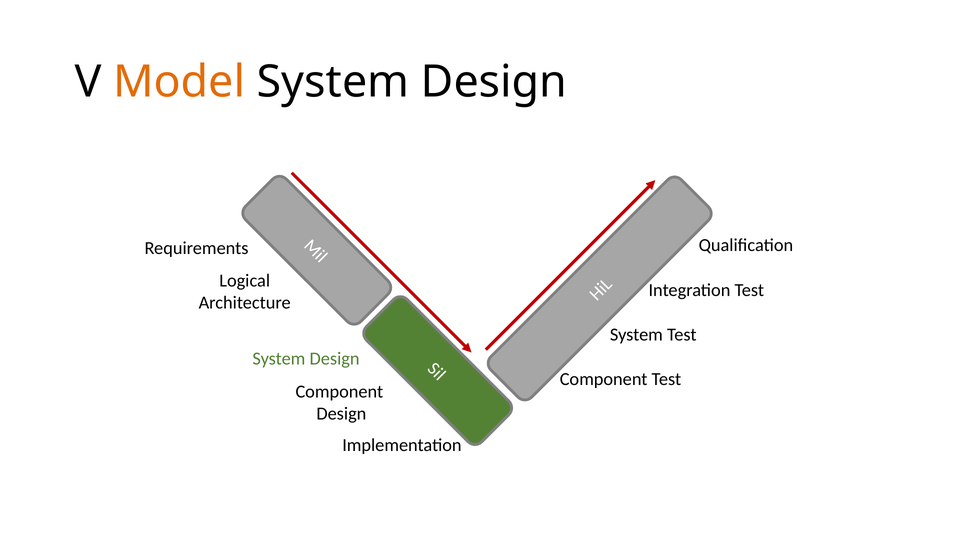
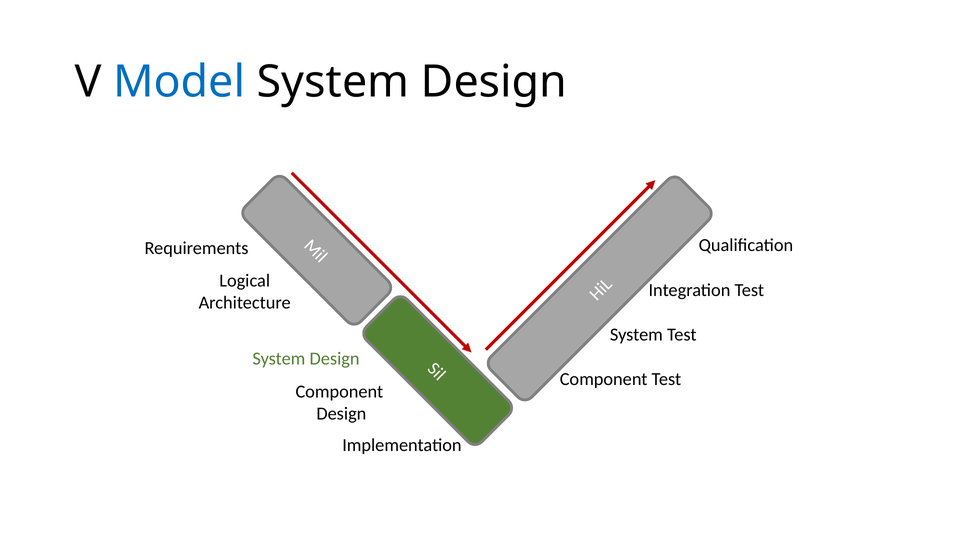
Model colour: orange -> blue (179, 82)
